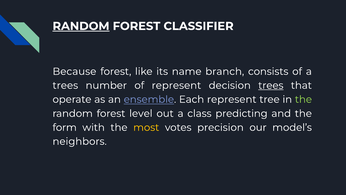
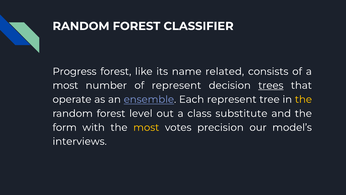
RANDOM underline: present -> none (81, 26)
Because: Because -> Progress (75, 71)
branch: branch -> related (225, 71)
trees: trees -> most (65, 85)
the colour: light green -> yellow (303, 99)
predicting: predicting -> substitute (241, 113)
neighbors: neighbors -> interviews (80, 141)
